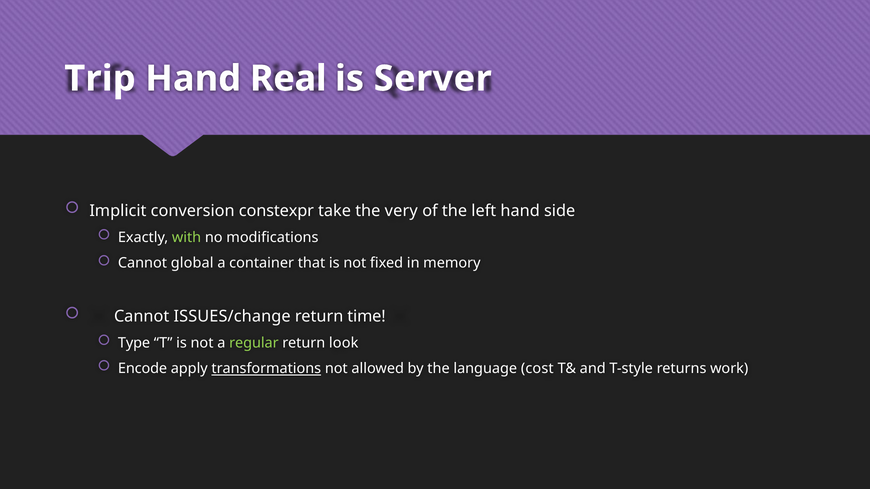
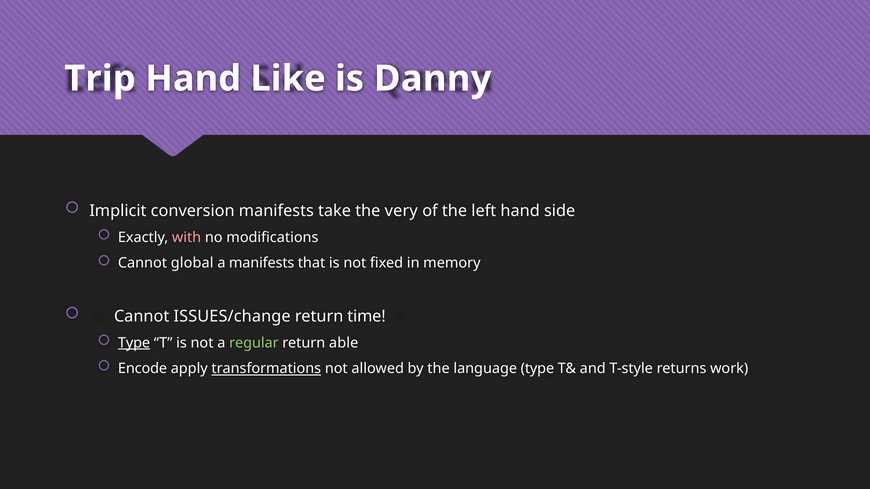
Real: Real -> Like (288, 79)
Server: Server -> Danny (433, 79)
conversion constexpr: constexpr -> manifests (276, 211)
with colour: light green -> pink (187, 238)
a container: container -> manifests (262, 263)
Type underline: none -> present (134, 343)
look: look -> able (344, 343)
language cost: cost -> type (537, 369)
